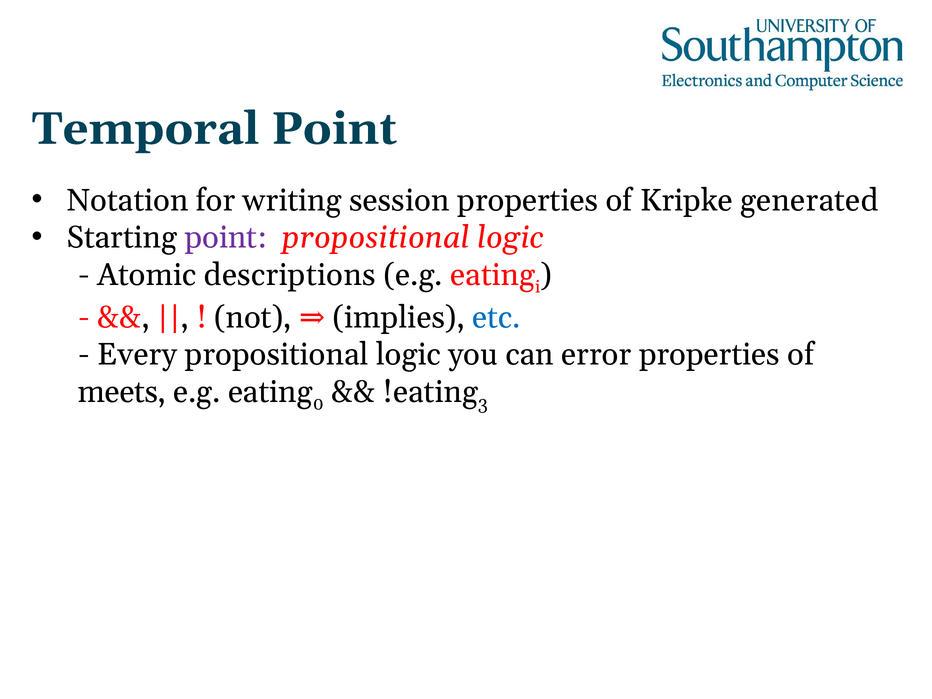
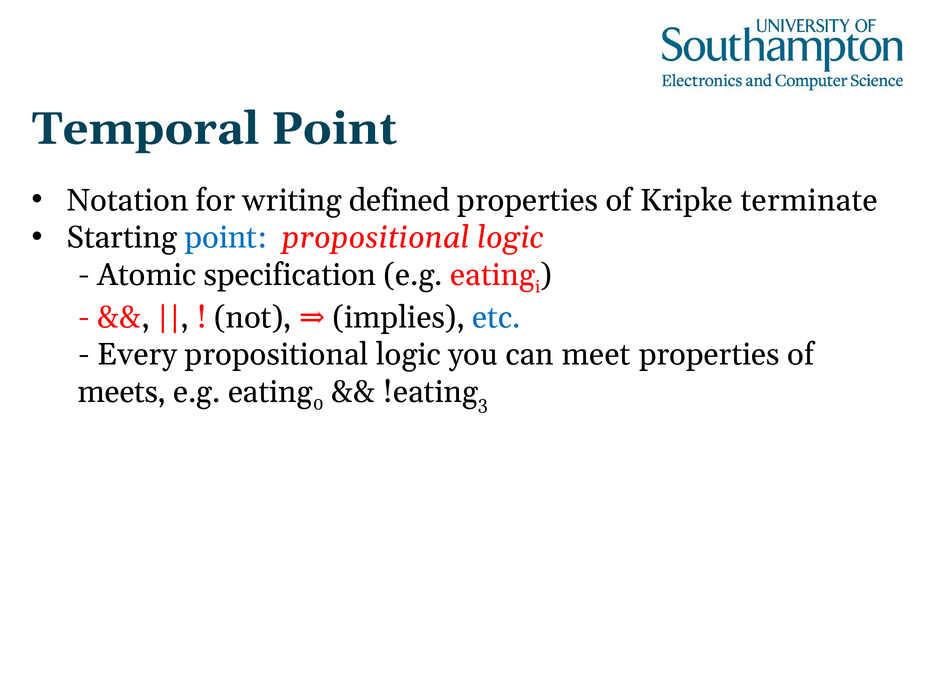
session: session -> defined (400, 200)
generated: generated -> terminate (809, 200)
point colour: purple -> blue (226, 238)
descriptions: descriptions -> specification (290, 275)
error: error -> meet (596, 355)
